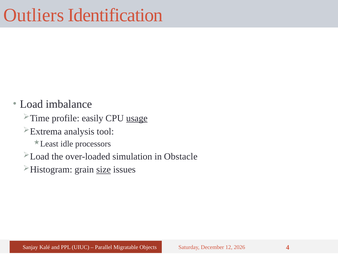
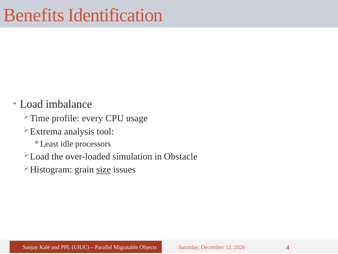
Outliers: Outliers -> Benefits (34, 15)
easily: easily -> every (92, 118)
usage underline: present -> none (137, 118)
